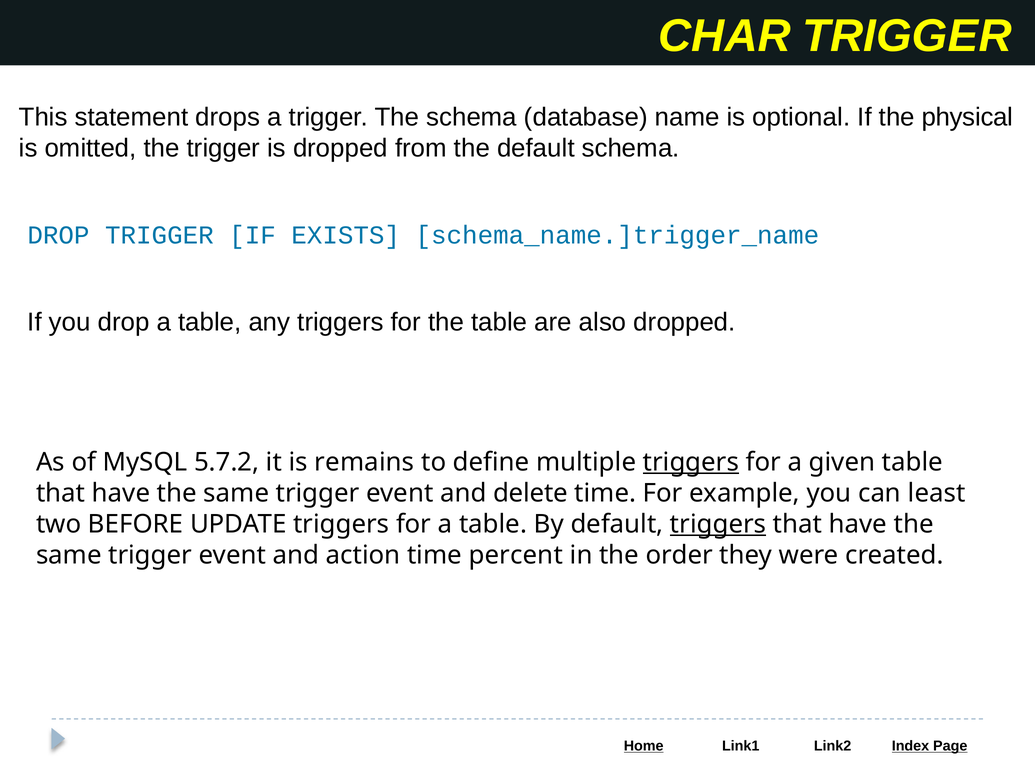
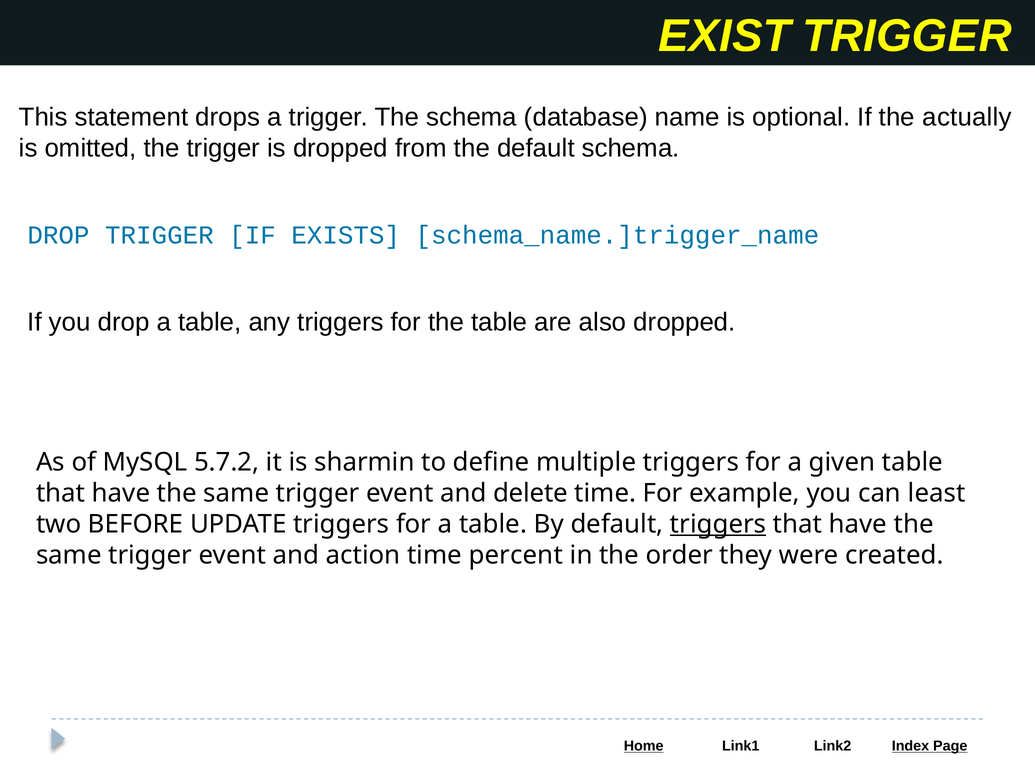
CHAR: CHAR -> EXIST (724, 36)
physical: physical -> actually (967, 117)
remains: remains -> sharmin (365, 462)
triggers underline: present -> none (691, 462)
